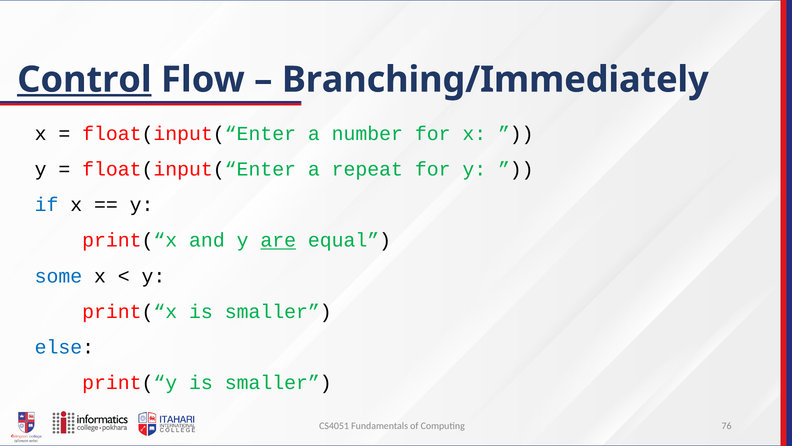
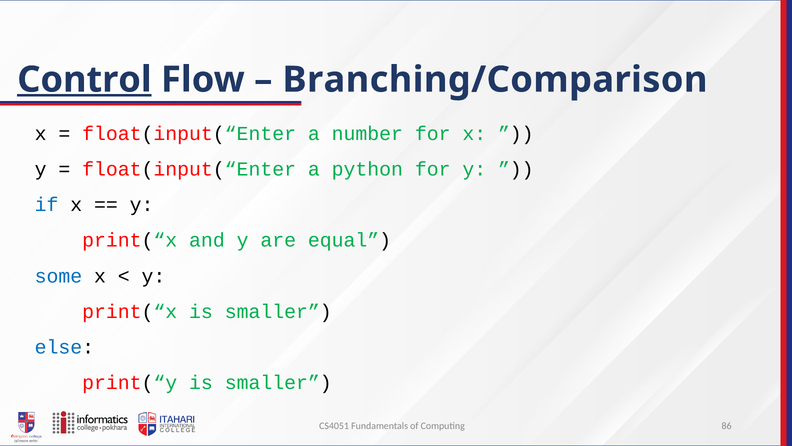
Branching/Immediately: Branching/Immediately -> Branching/Comparison (495, 80)
repeat: repeat -> python (367, 169)
are underline: present -> none (278, 240)
76: 76 -> 86 (727, 425)
